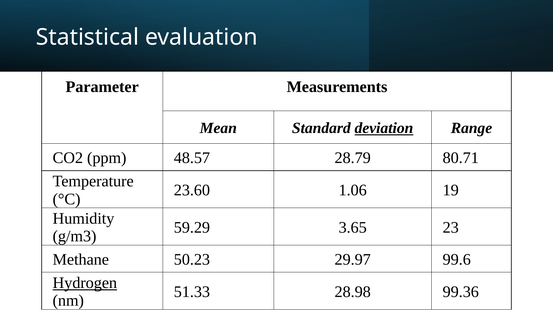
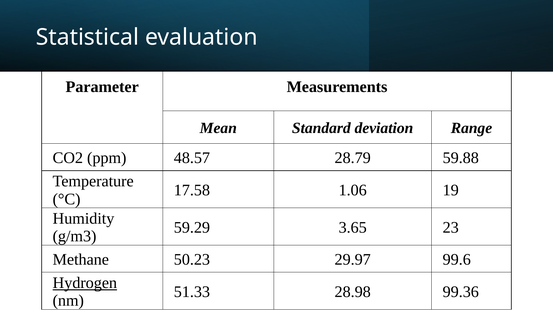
deviation underline: present -> none (384, 128)
80.71: 80.71 -> 59.88 (461, 158)
23.60: 23.60 -> 17.58 (192, 190)
